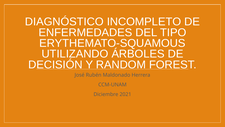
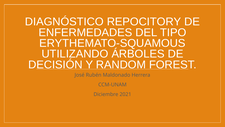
INCOMPLETO: INCOMPLETO -> REPOCITORY (144, 22)
